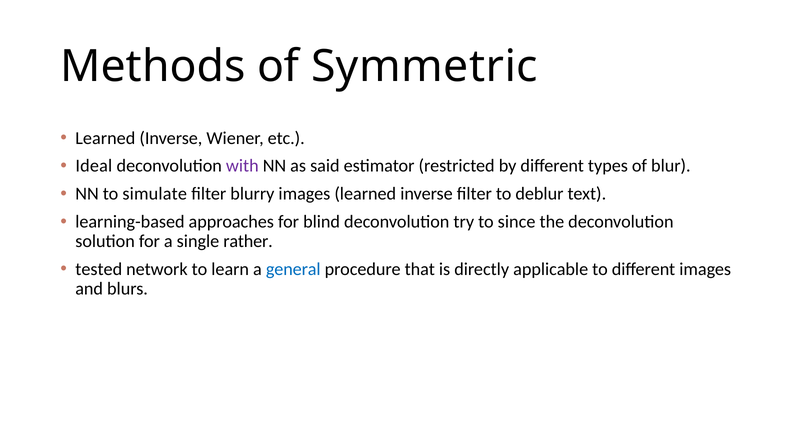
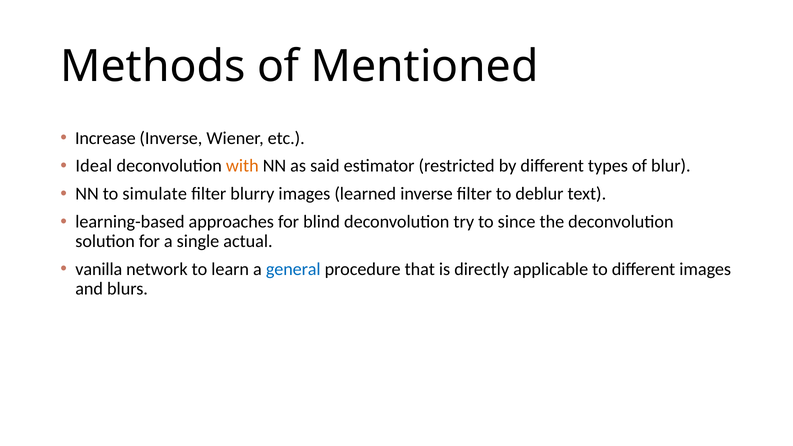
Symmetric: Symmetric -> Mentioned (425, 67)
Learned: Learned -> Increase (105, 138)
with colour: purple -> orange (242, 166)
rather: rather -> actual (248, 241)
tested: tested -> vanilla (99, 269)
